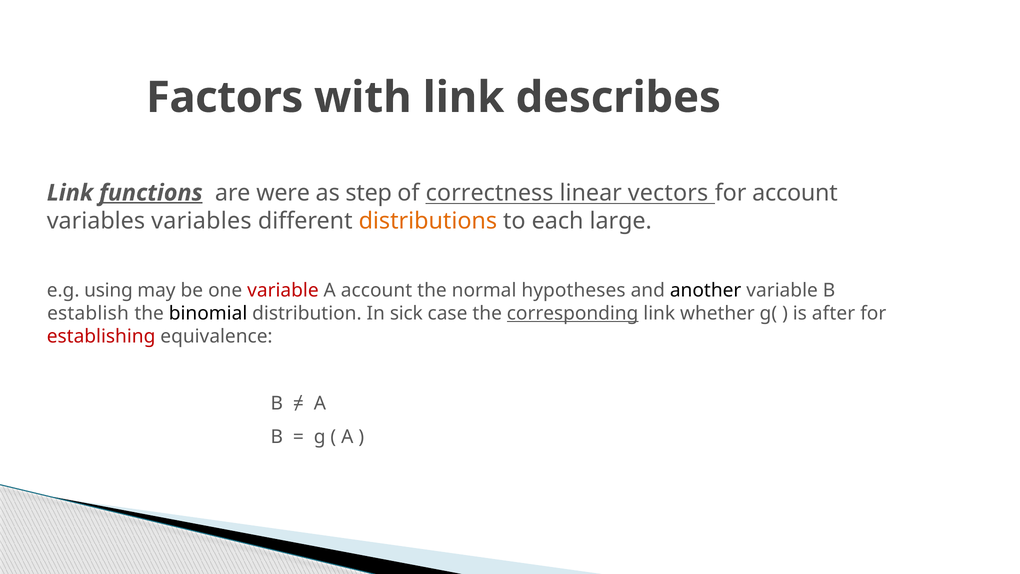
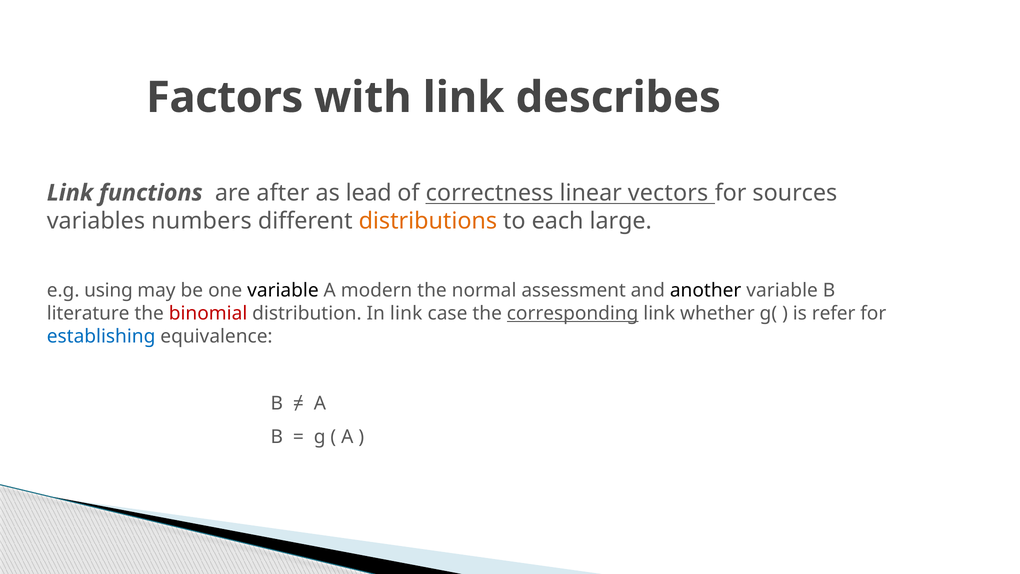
functions underline: present -> none (151, 193)
were: were -> after (283, 193)
step: step -> lead (369, 193)
for account: account -> sources (795, 193)
variables variables: variables -> numbers (201, 221)
variable colour: red -> black (283, 290)
A account: account -> modern (377, 290)
hypotheses: hypotheses -> assessment (574, 290)
establish: establish -> literature (88, 313)
binomial colour: black -> red (208, 313)
In sick: sick -> link (406, 313)
after: after -> refer (834, 313)
establishing colour: red -> blue (101, 336)
